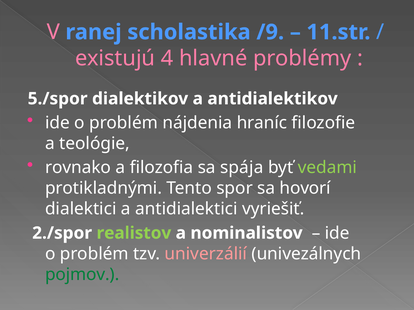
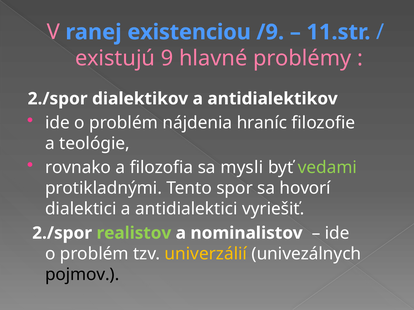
scholastika: scholastika -> existenciou (189, 32)
4: 4 -> 9 (167, 58)
5./spor: 5./spor -> 2./spor (58, 99)
spája: spája -> mysli (242, 168)
univerzálií colour: pink -> yellow (206, 254)
pojmov colour: green -> black (82, 275)
